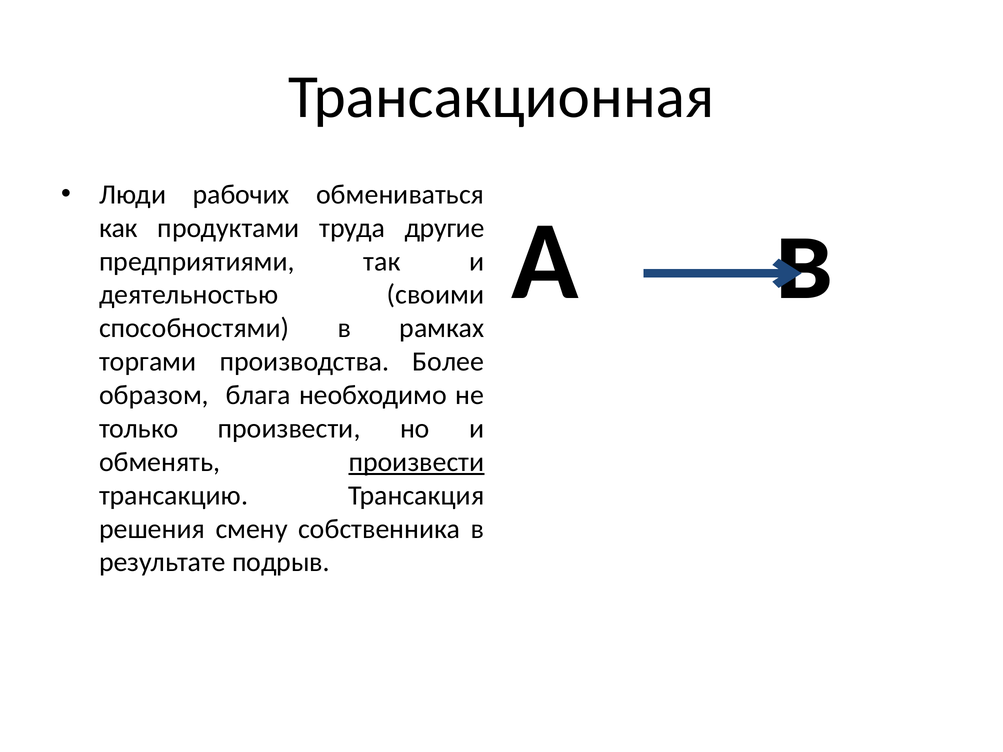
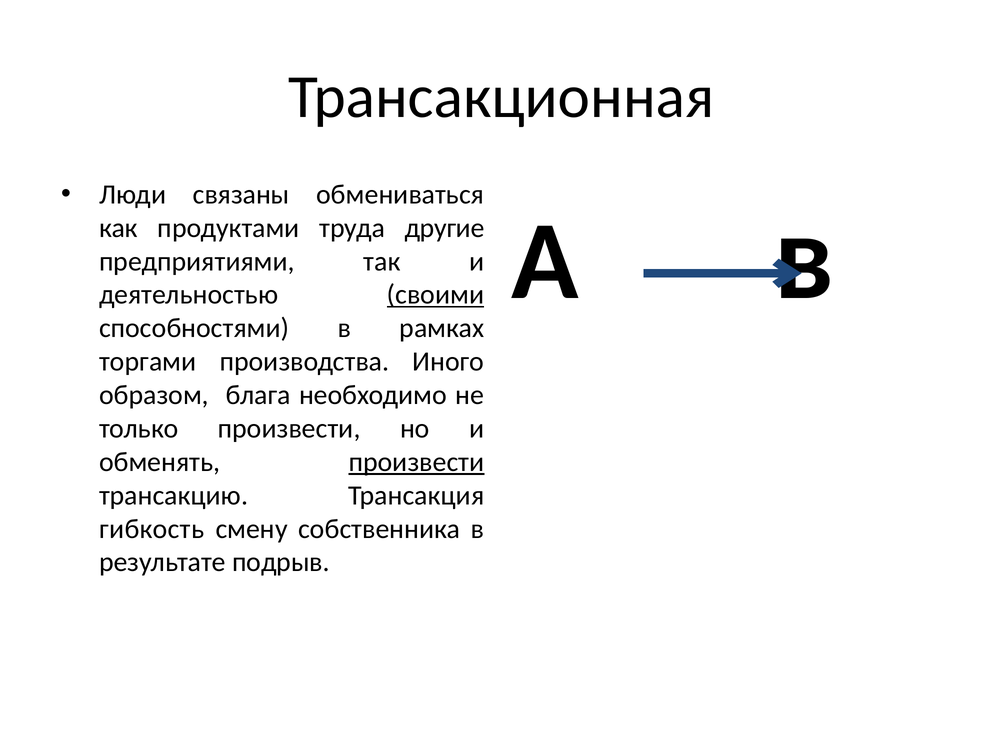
рабочих: рабочих -> связаны (241, 195)
своими underline: none -> present (436, 295)
Более: Более -> Иного (448, 362)
решения: решения -> гибкость (152, 529)
